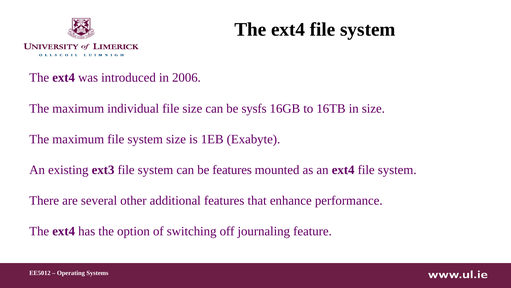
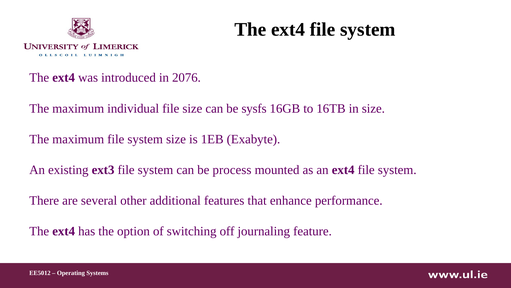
2006: 2006 -> 2076 (186, 78)
be features: features -> process (232, 170)
